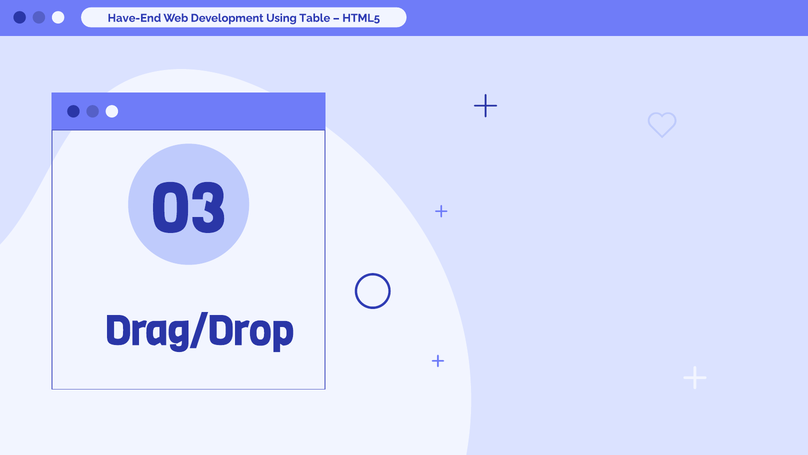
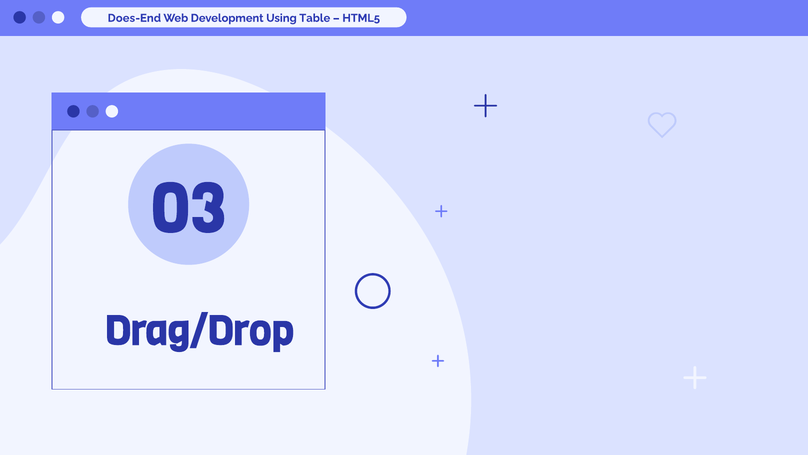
Have-End: Have-End -> Does-End (134, 18)
